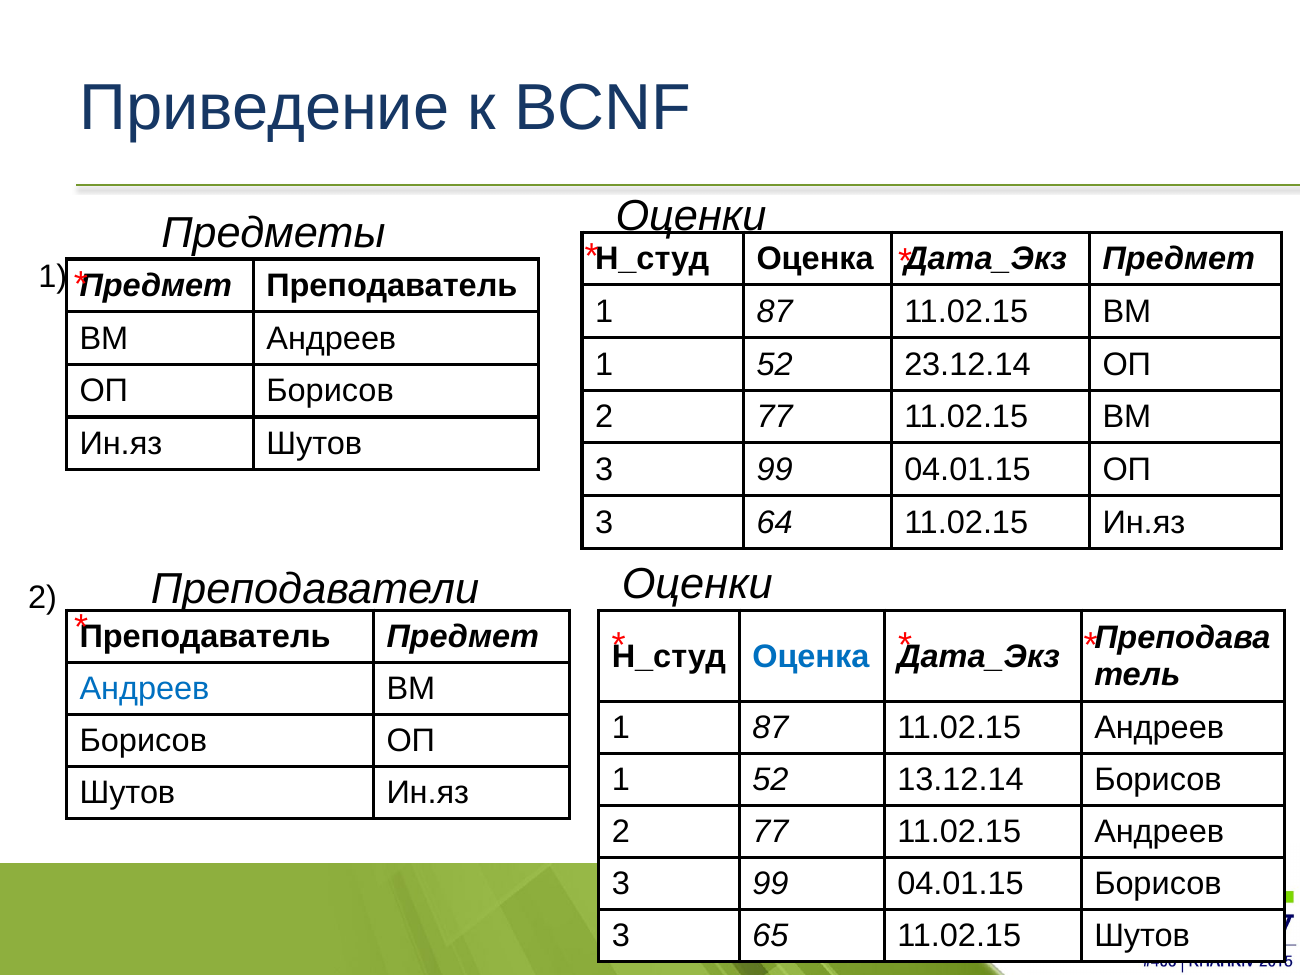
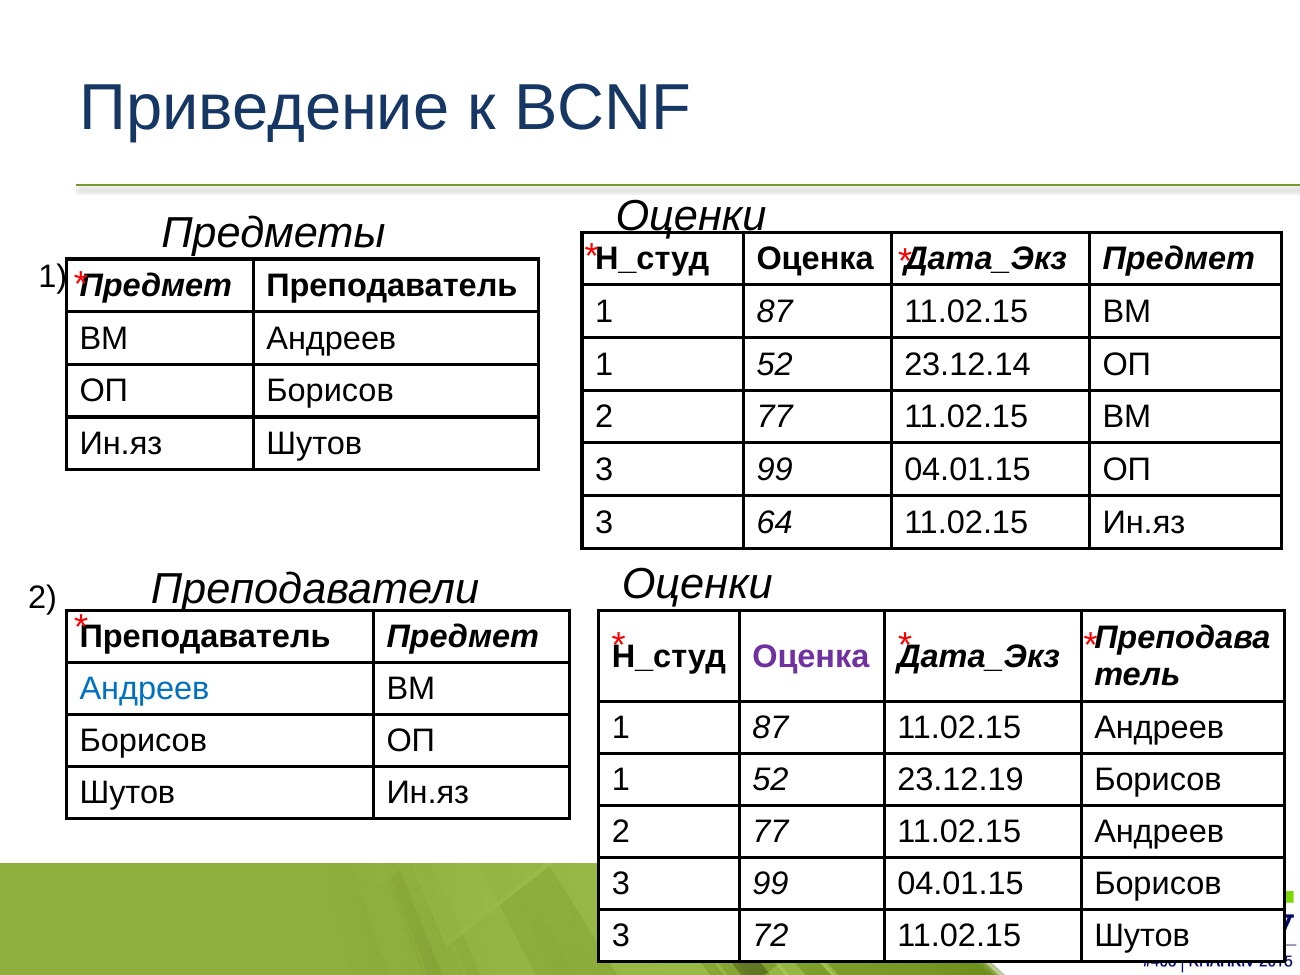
Оценка colour: blue -> purple (811, 656)
13.12.14: 13.12.14 -> 23.12.19 (960, 780)
65: 65 -> 72 (770, 936)
